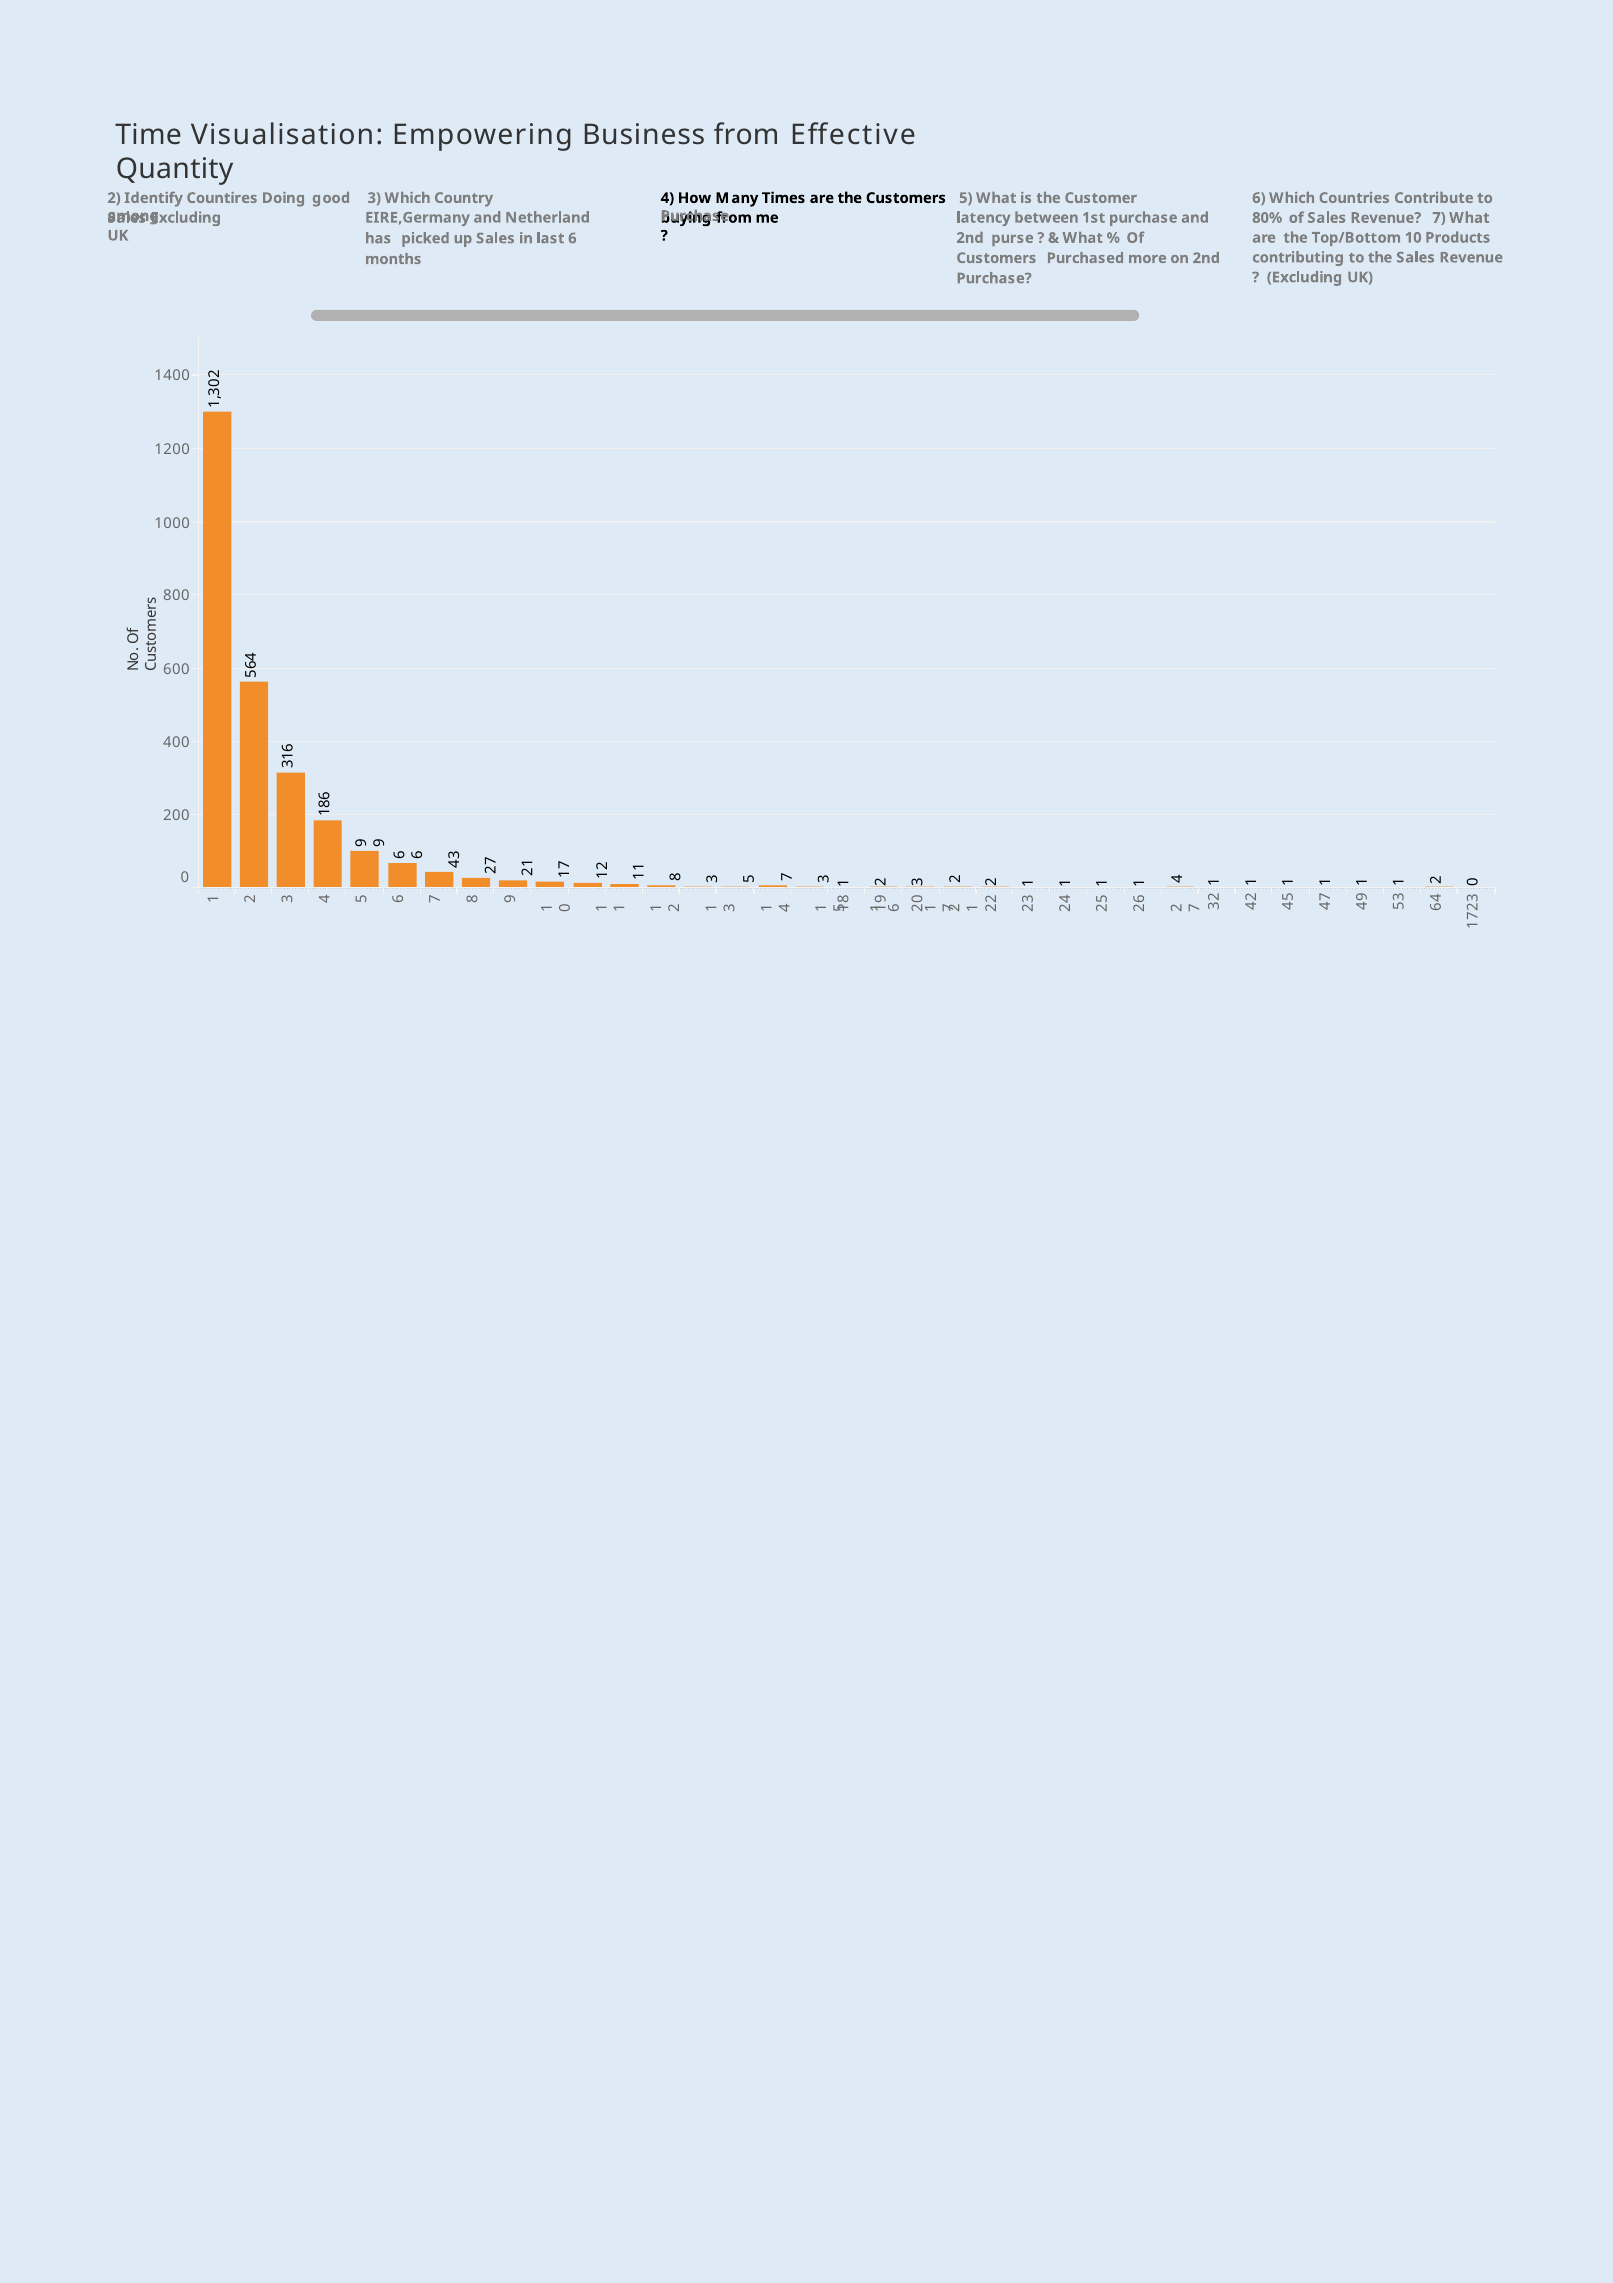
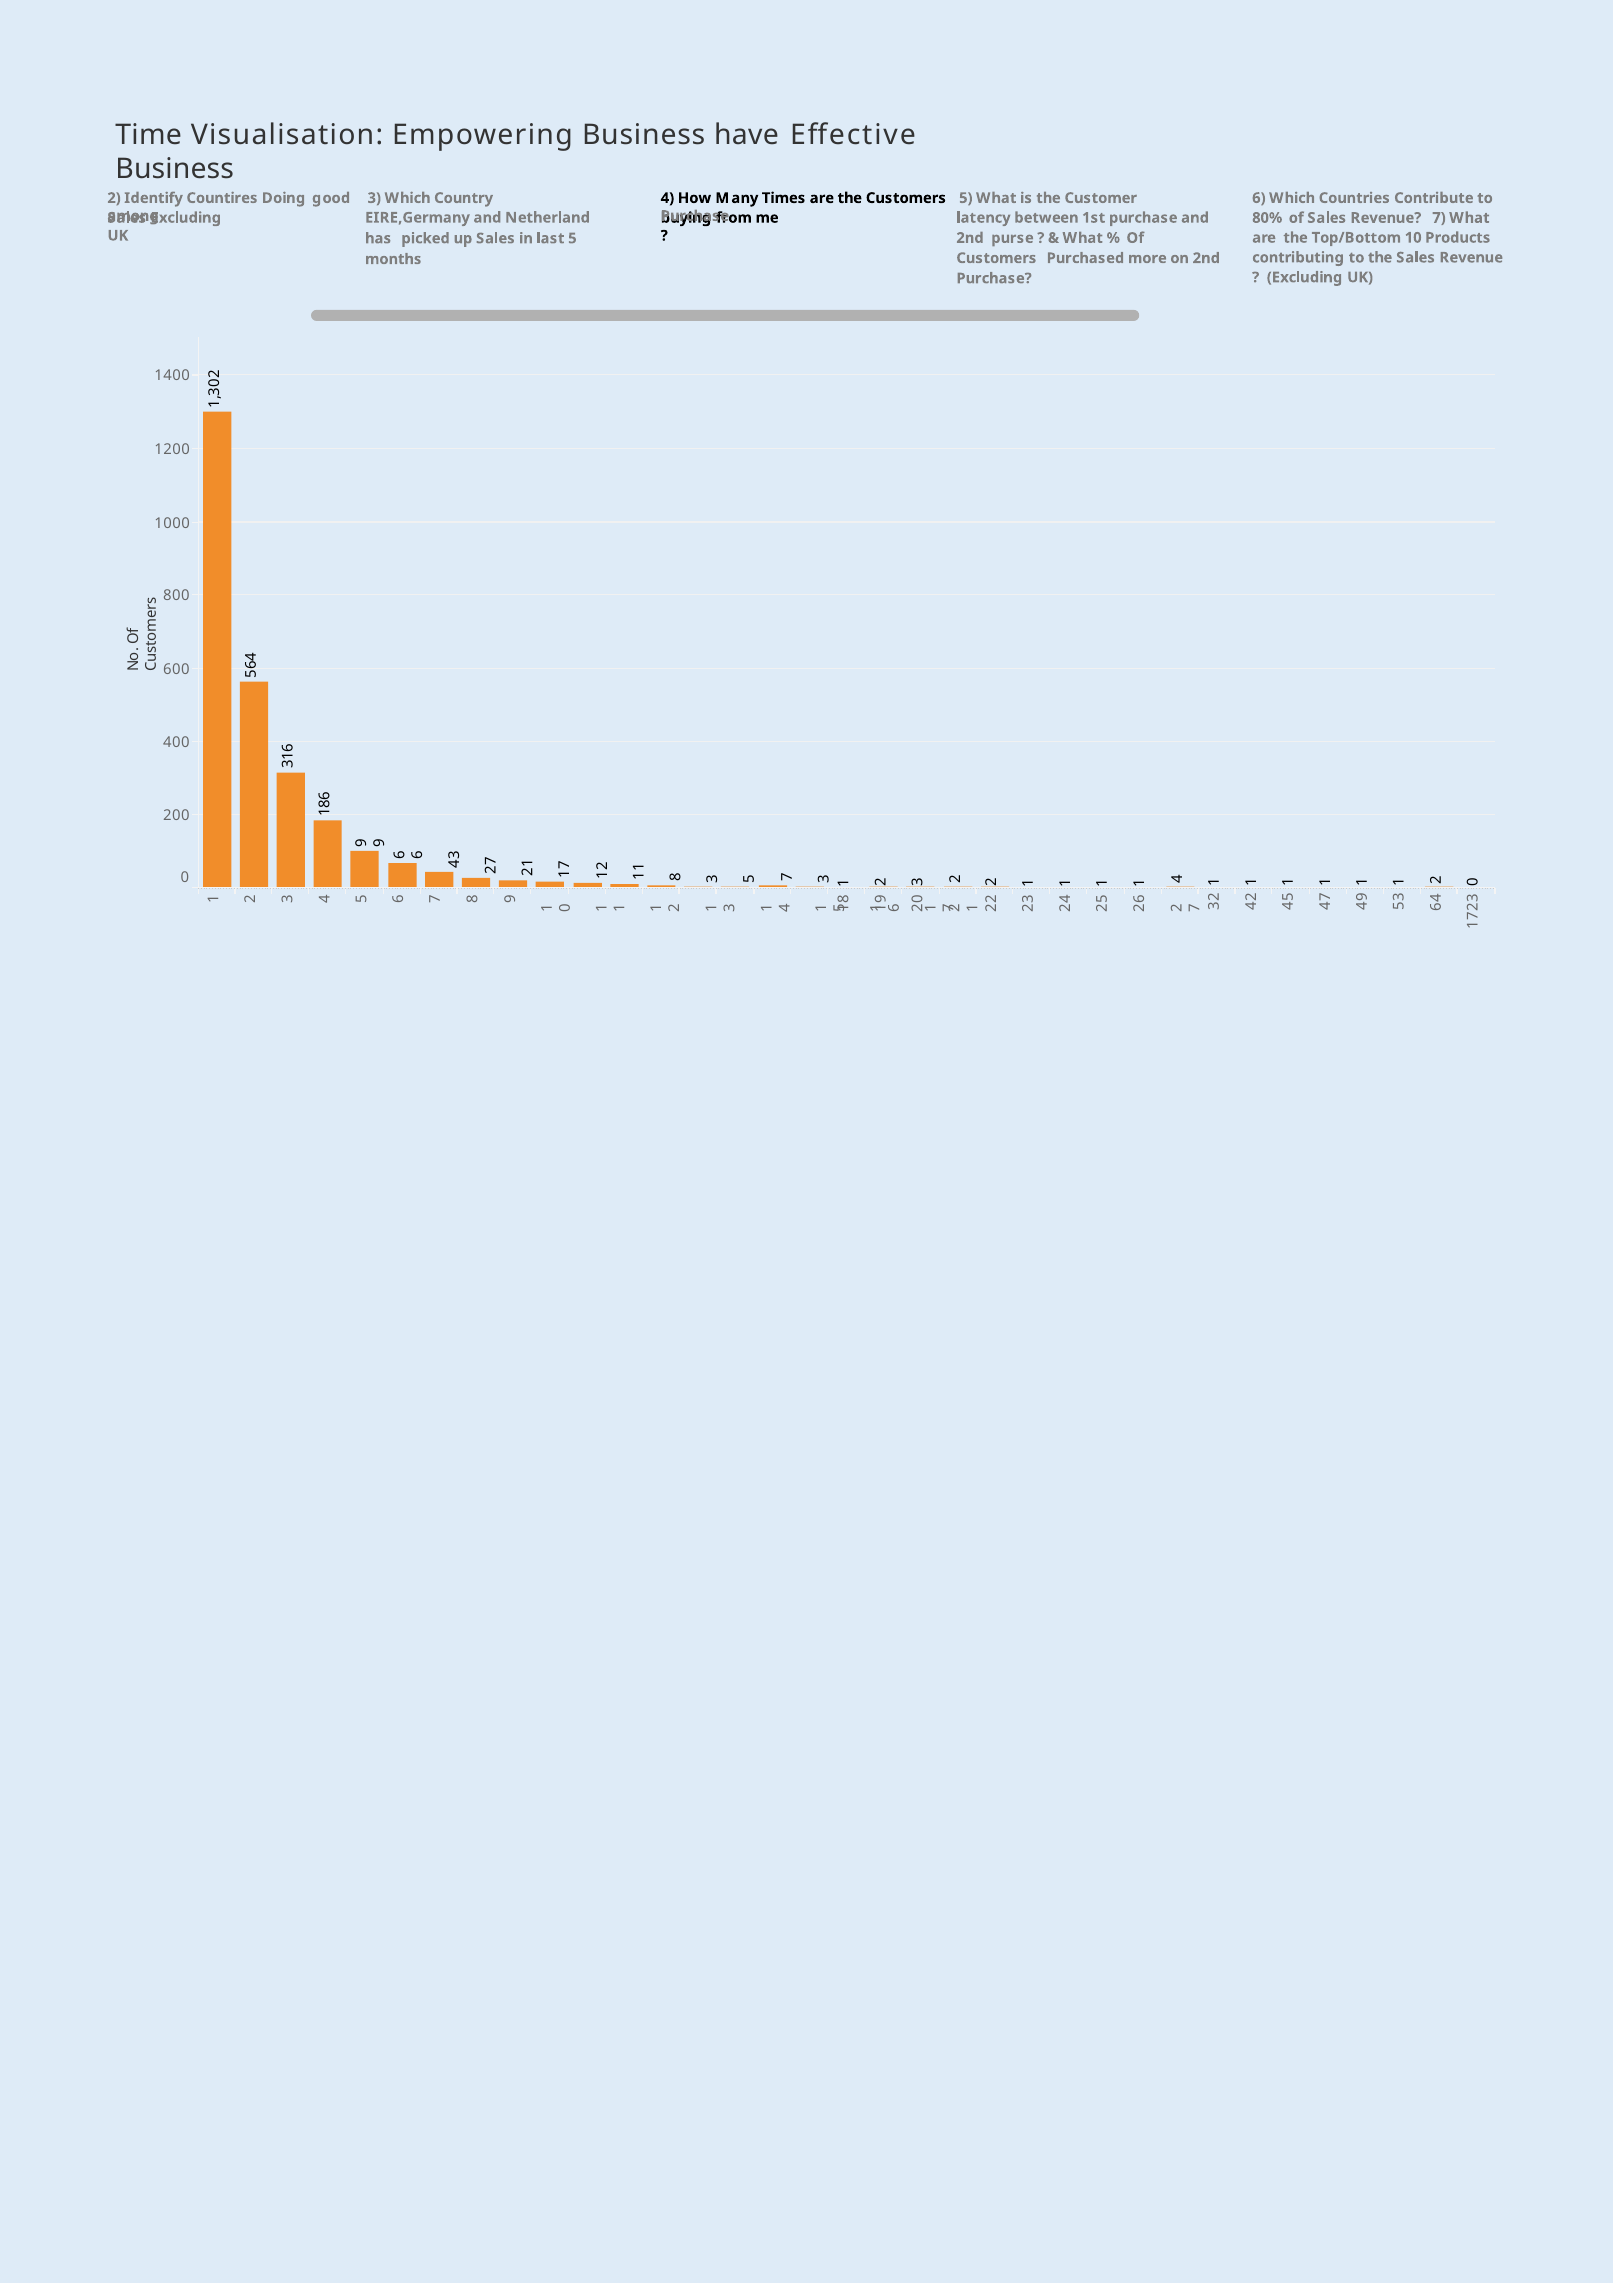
Business from: from -> have (747, 135)
Quantity: Quantity -> Business (175, 169)
last 6: 6 -> 5 (572, 238)
